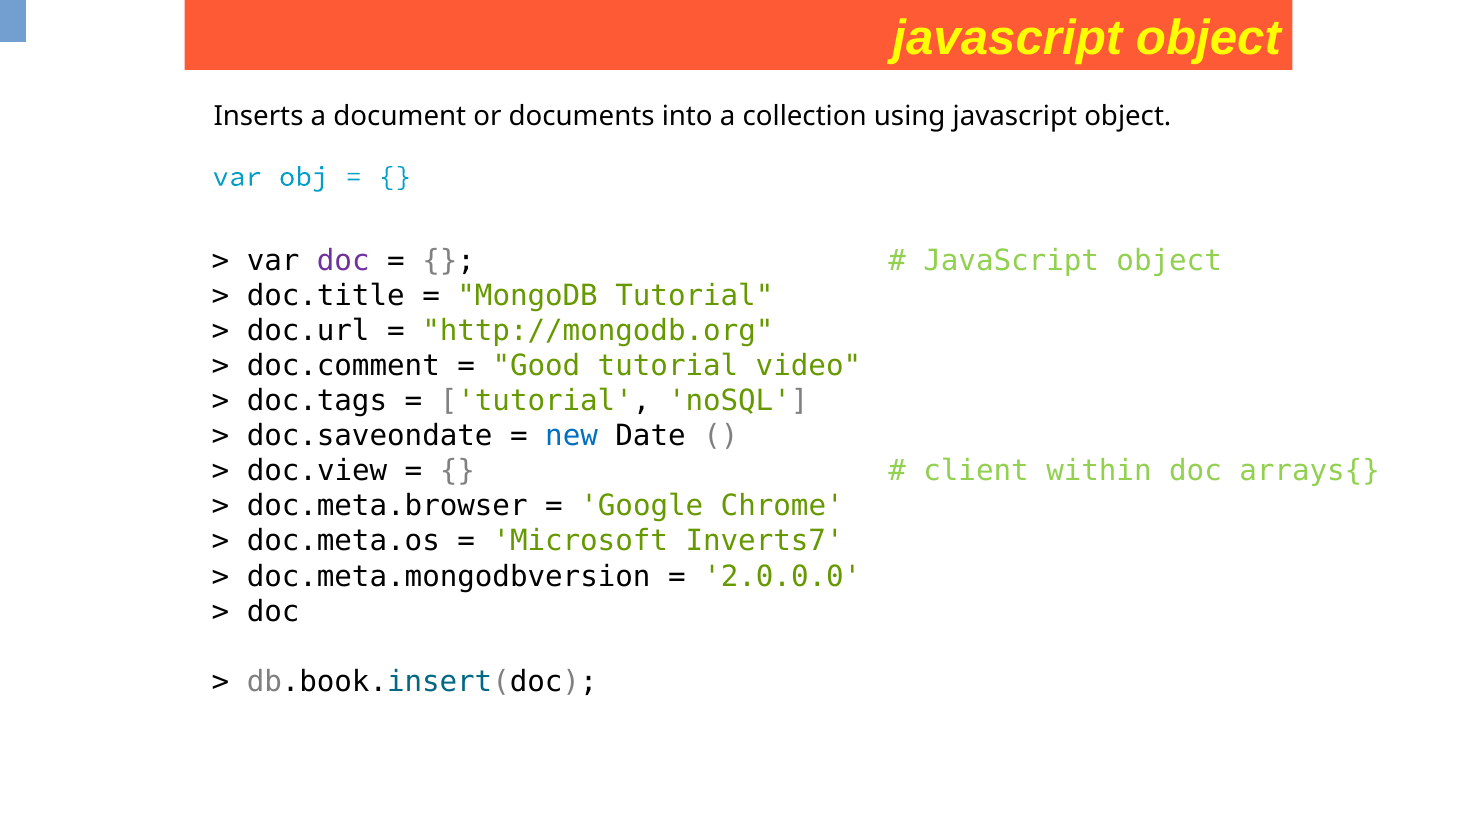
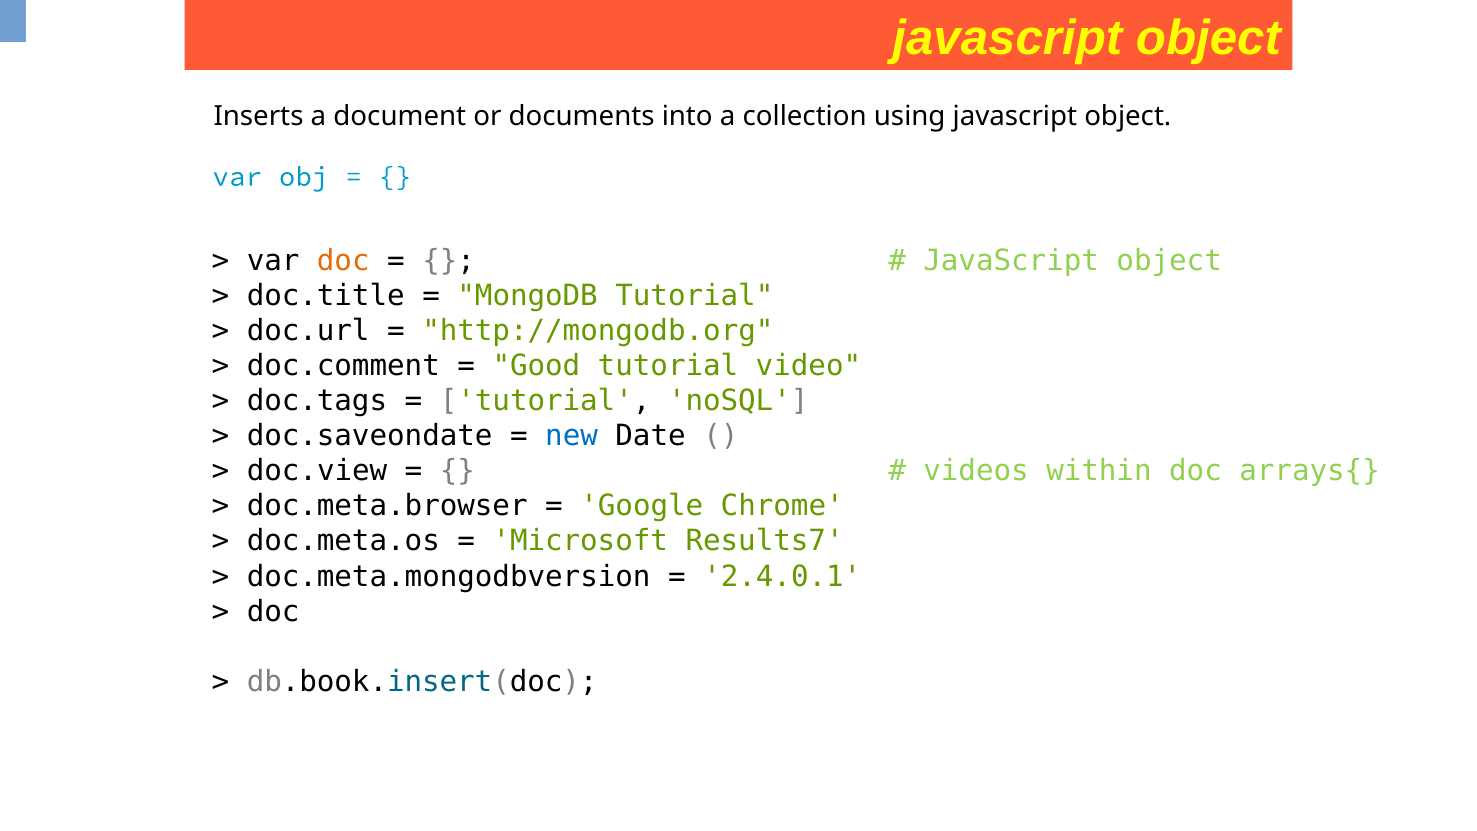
doc colour: purple -> orange (343, 261)
client: client -> videos (976, 471)
Inverts7: Inverts7 -> Results7 (765, 541)
2.0.0.0: 2.0.0.0 -> 2.4.0.1 (782, 576)
